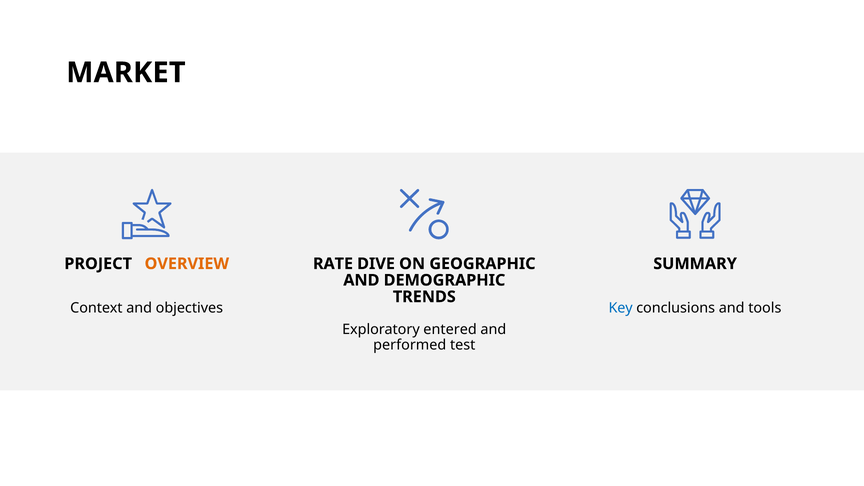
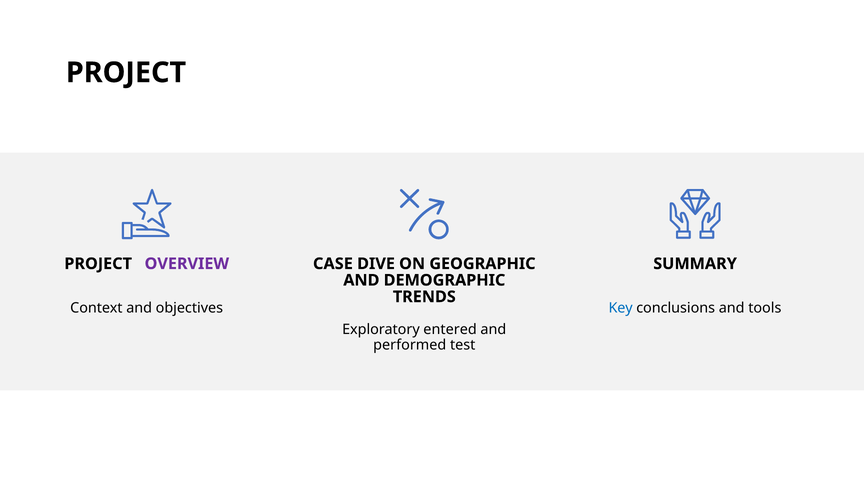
MARKET: MARKET -> PROJECT (126, 73)
OVERVIEW colour: orange -> purple (187, 264)
RATE: RATE -> CASE (333, 264)
